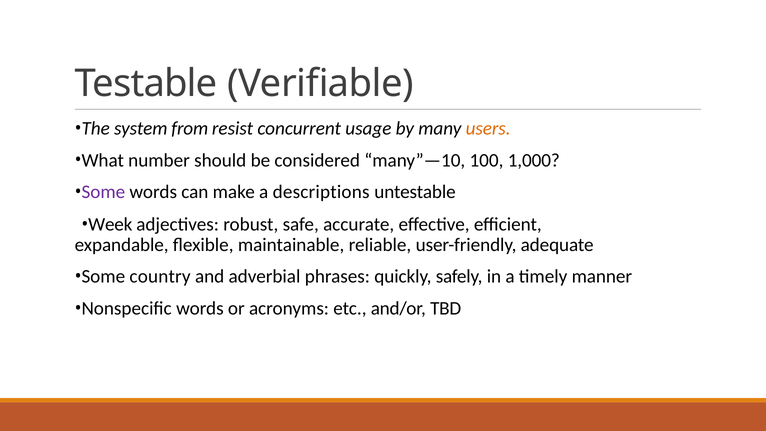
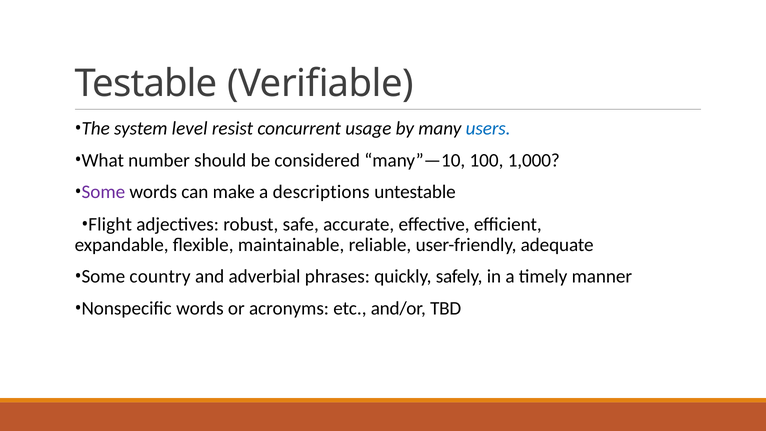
from: from -> level (190, 128)
users colour: orange -> blue (488, 128)
Week: Week -> Flight (110, 224)
